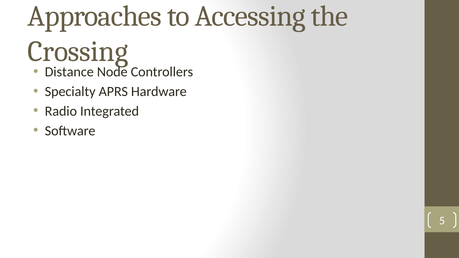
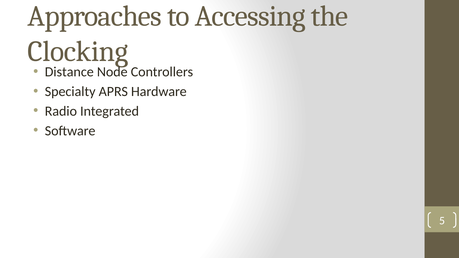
Crossing: Crossing -> Clocking (78, 51)
